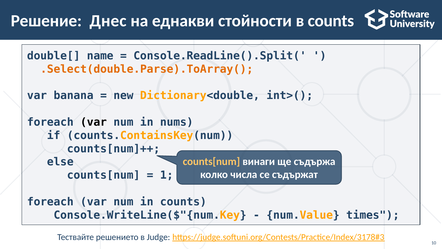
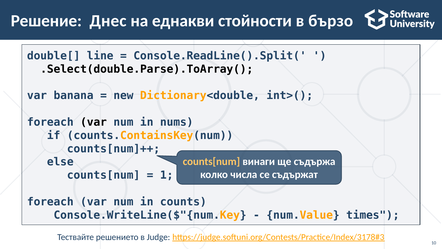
в counts: counts -> бързо (331, 21)
name: name -> line (100, 56)
.Select(double.Parse).ToArray( colour: orange -> black (147, 69)
